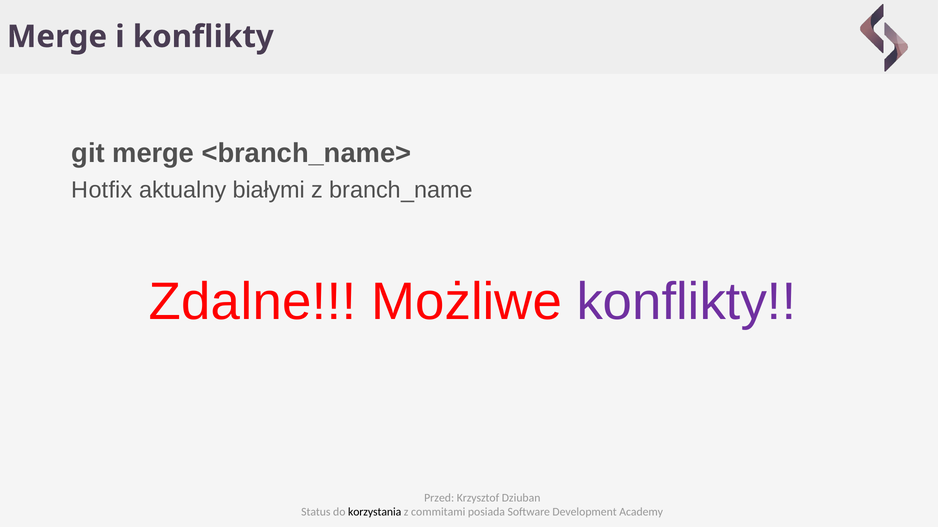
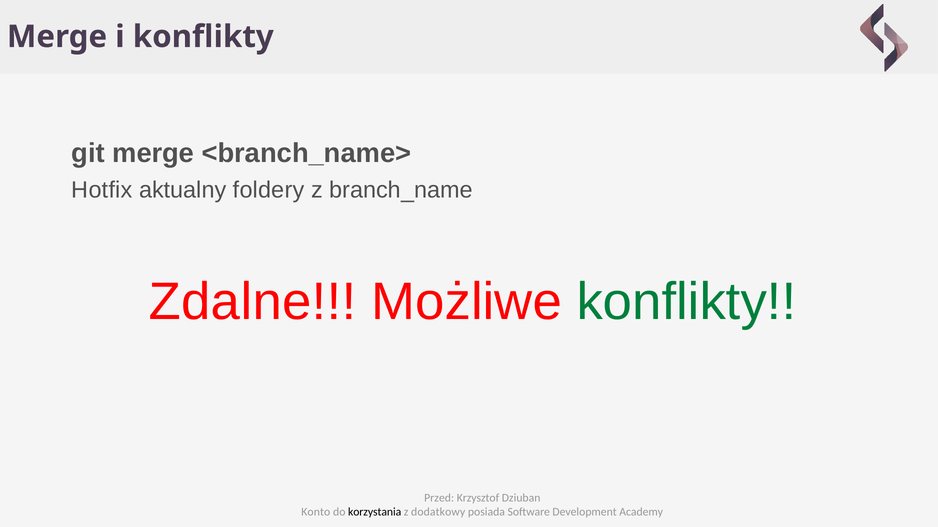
białymi: białymi -> foldery (269, 190)
konflikty colour: purple -> green (686, 302)
Status: Status -> Konto (316, 512)
commitami: commitami -> dodatkowy (438, 512)
